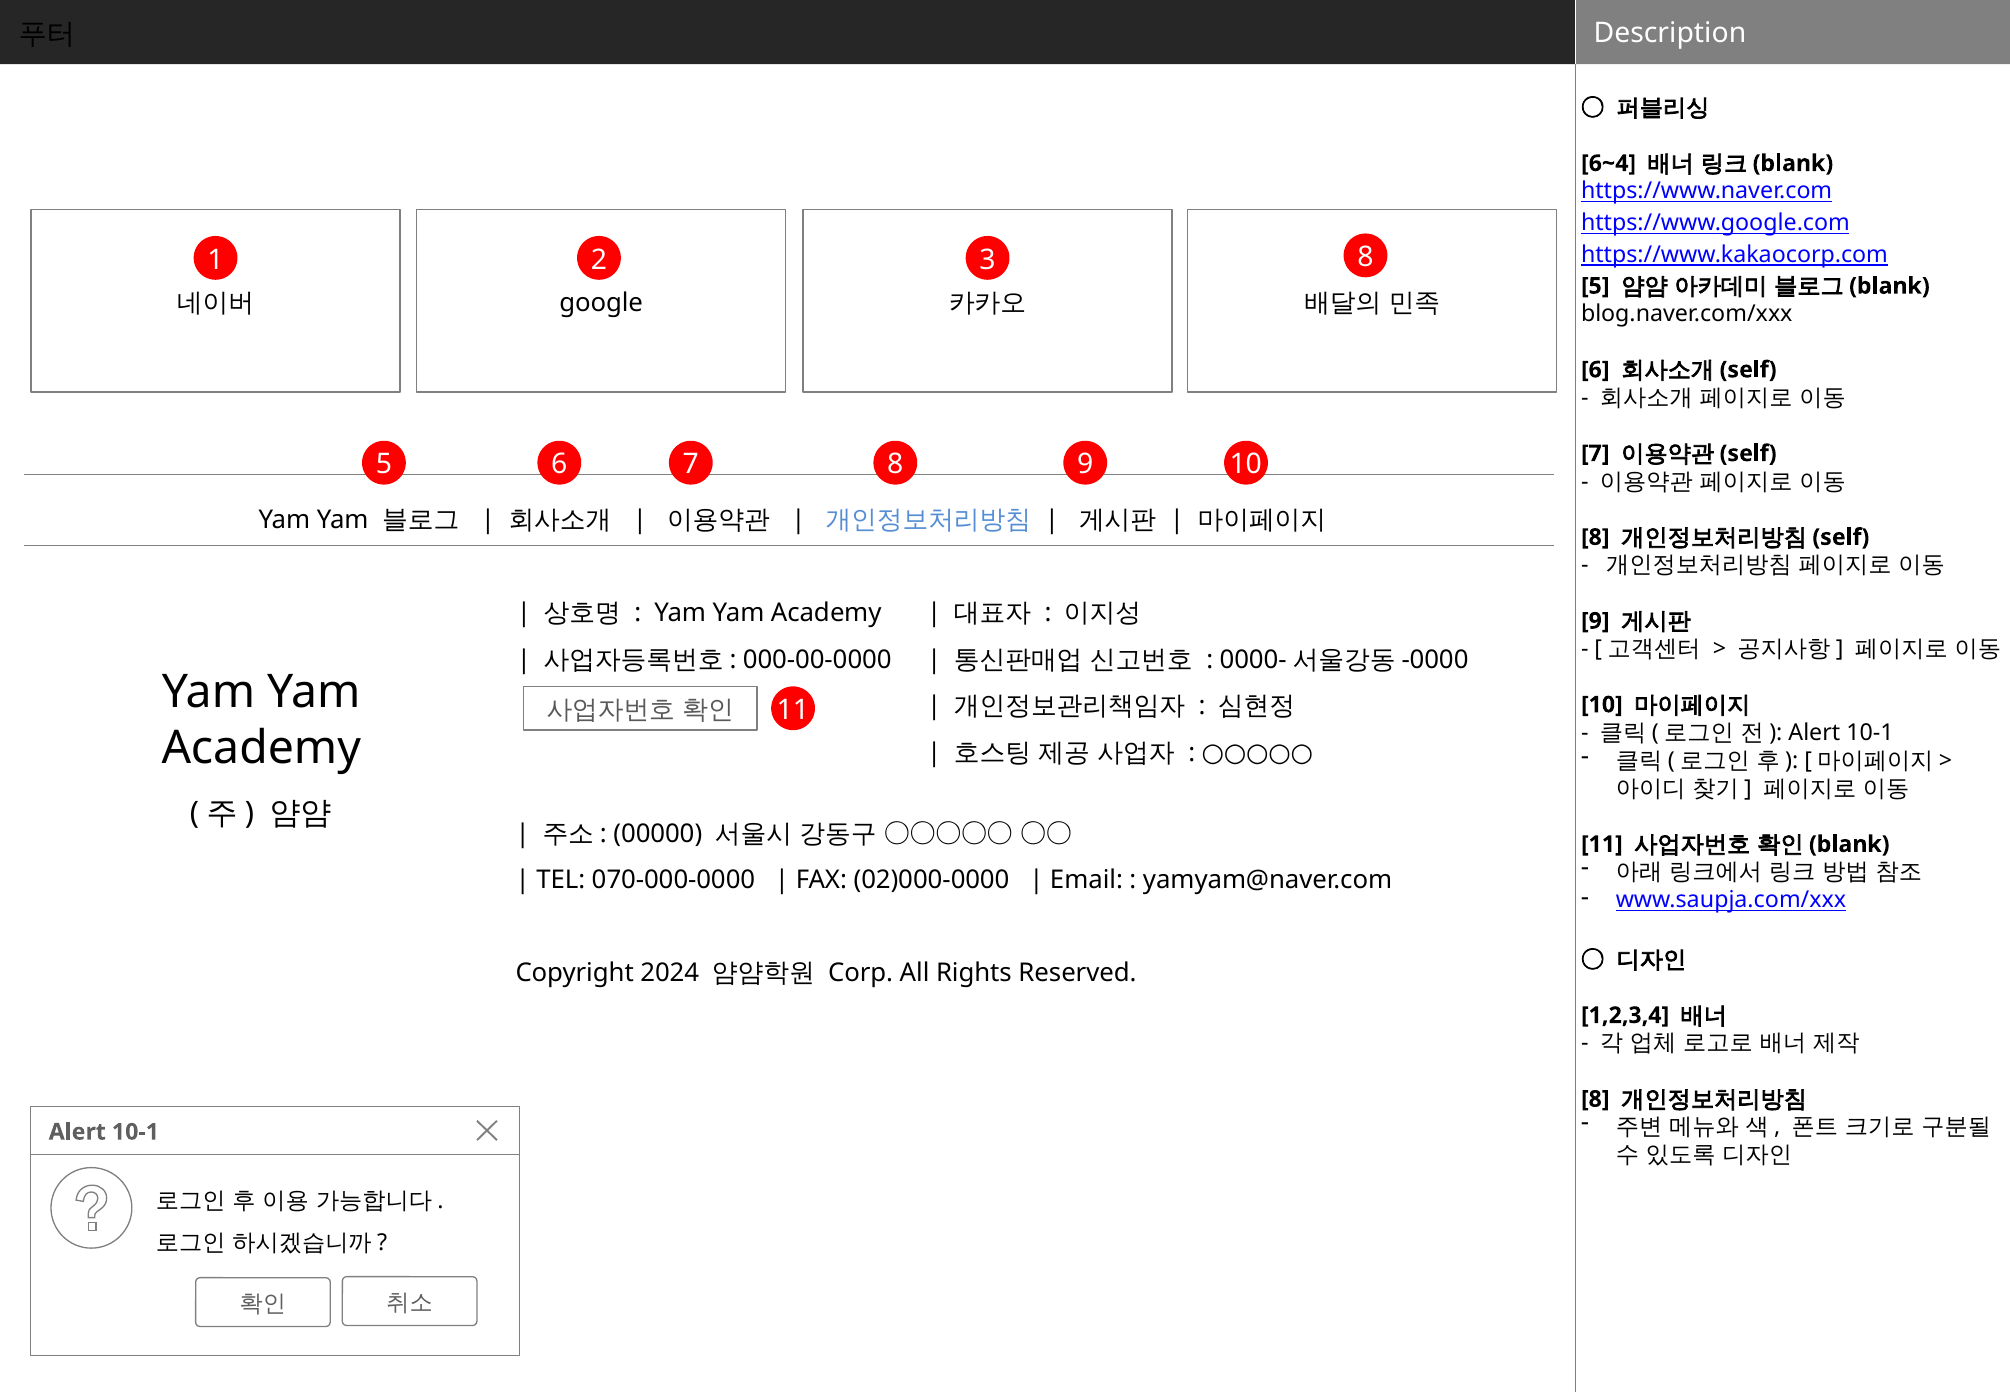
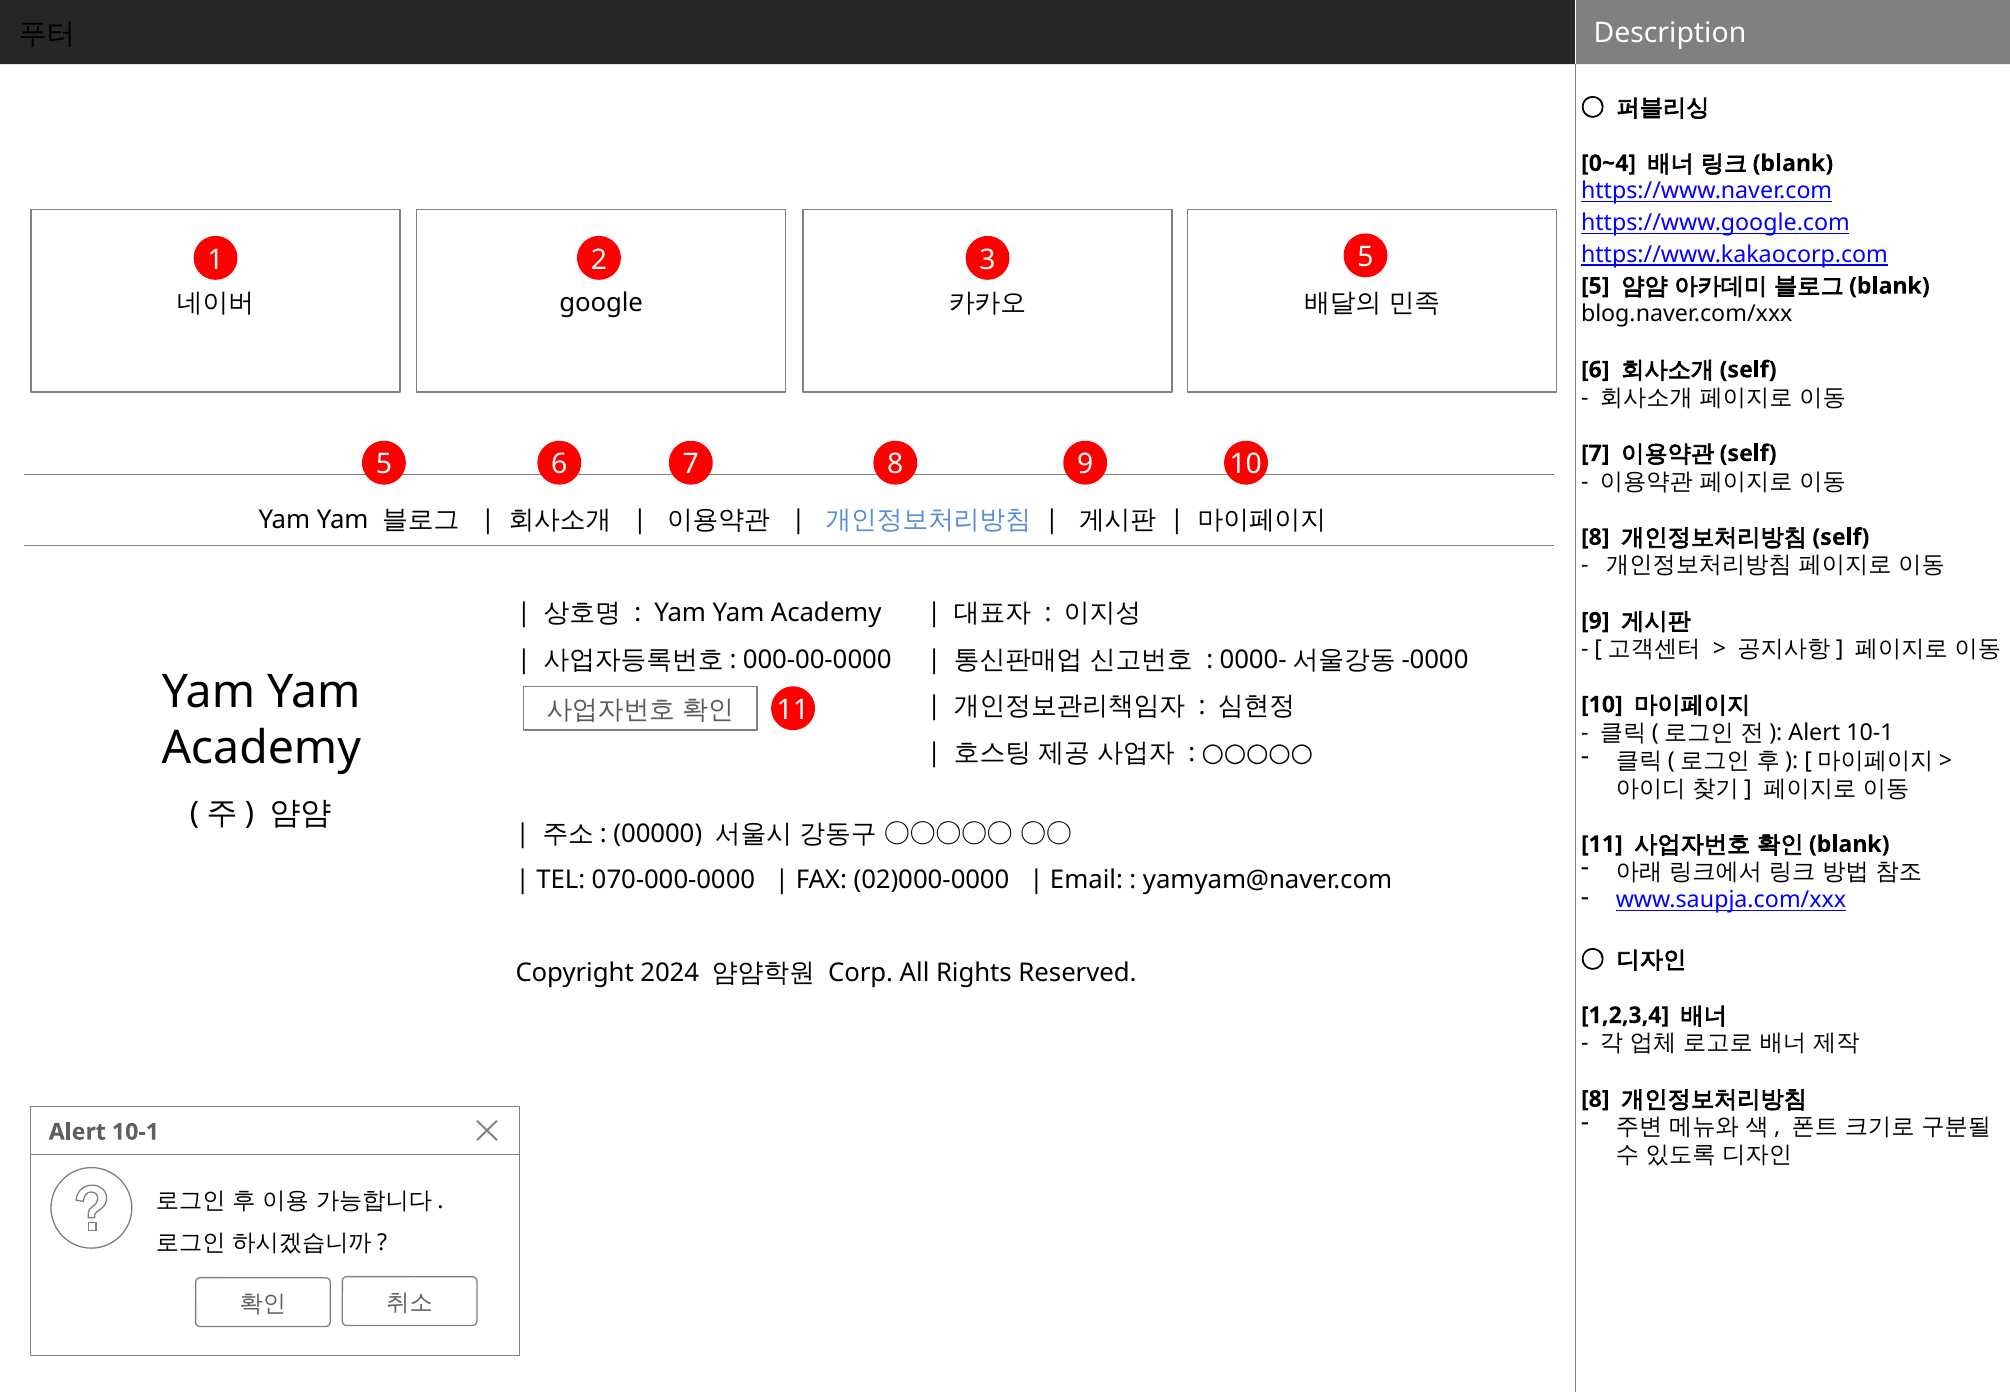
6~4: 6~4 -> 0~4 (1609, 163)
3 8: 8 -> 5 (1366, 257)
